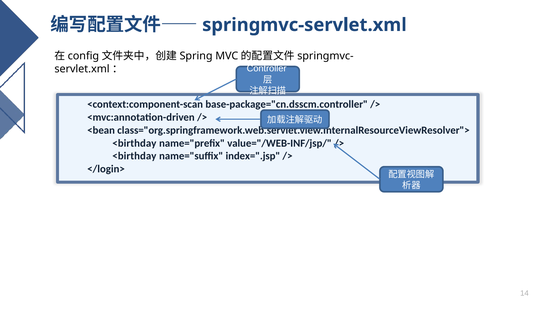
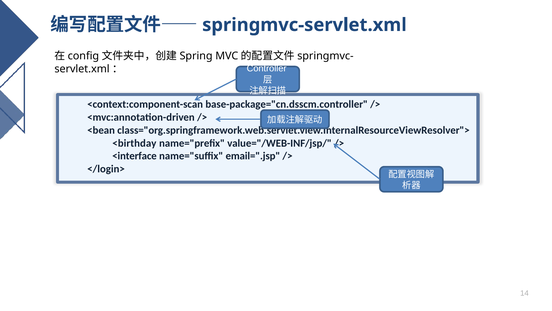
<birthday: <birthday -> <interface (135, 156)
index=".jsp: index=".jsp -> email=".jsp (253, 156)
